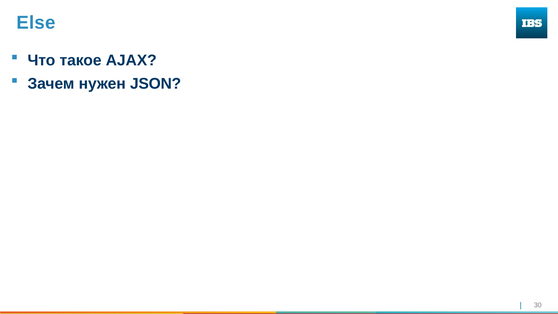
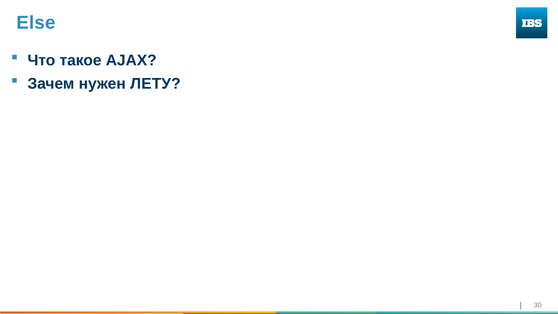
JSON: JSON -> ЛЕТУ (155, 84)
